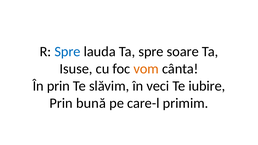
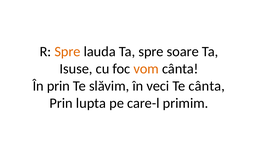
Spre colour: blue -> orange (67, 52)
Te iubire: iubire -> cânta (207, 86)
bună: bună -> lupta (91, 103)
